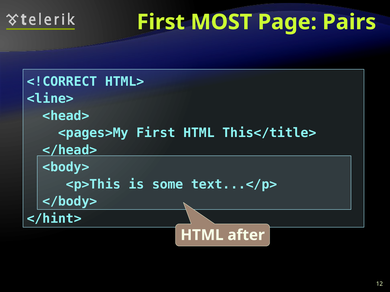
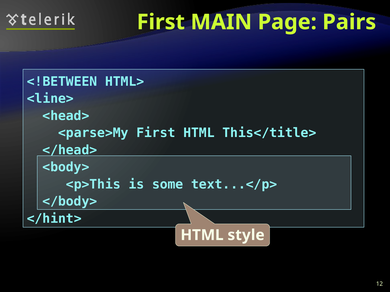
MOST: MOST -> MAIN (221, 22)
<!CORRECT: <!CORRECT -> <!BETWEEN (62, 82)
<pages>My: <pages>My -> <parse>My (93, 133)
after: after -> style (246, 235)
